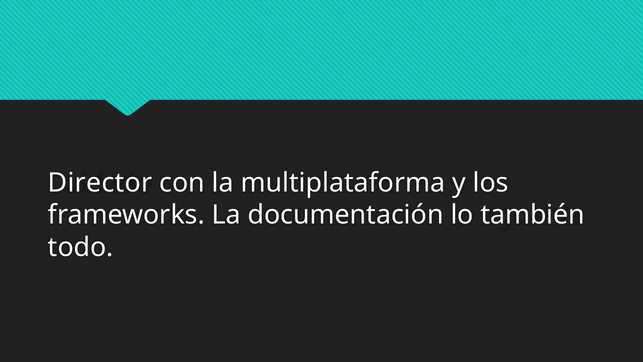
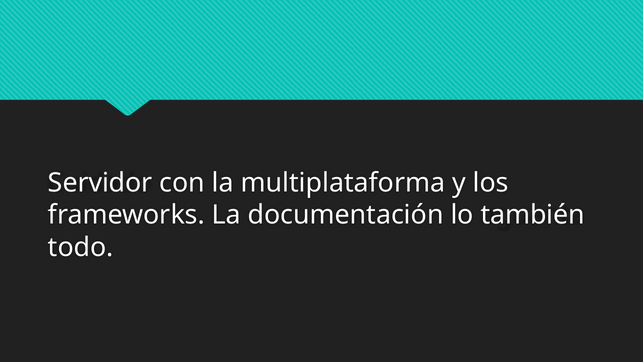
Director: Director -> Servidor (100, 183)
